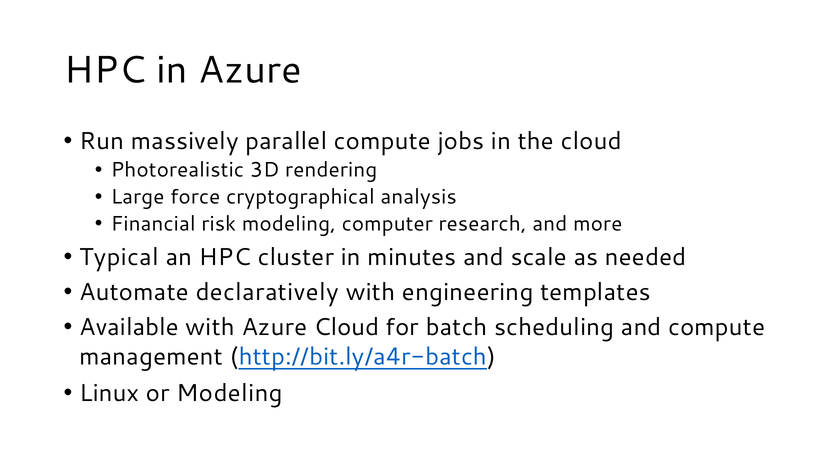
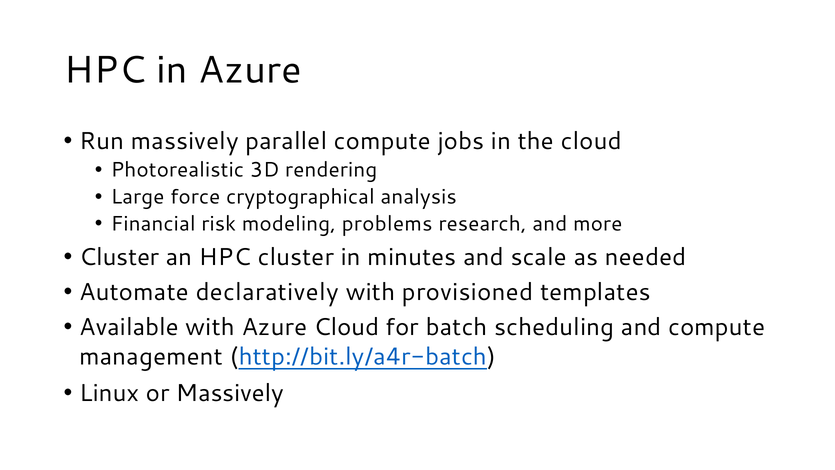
computer: computer -> problems (387, 224)
Typical: Typical -> Cluster (119, 257)
engineering: engineering -> provisioned (468, 292)
or Modeling: Modeling -> Massively (230, 393)
